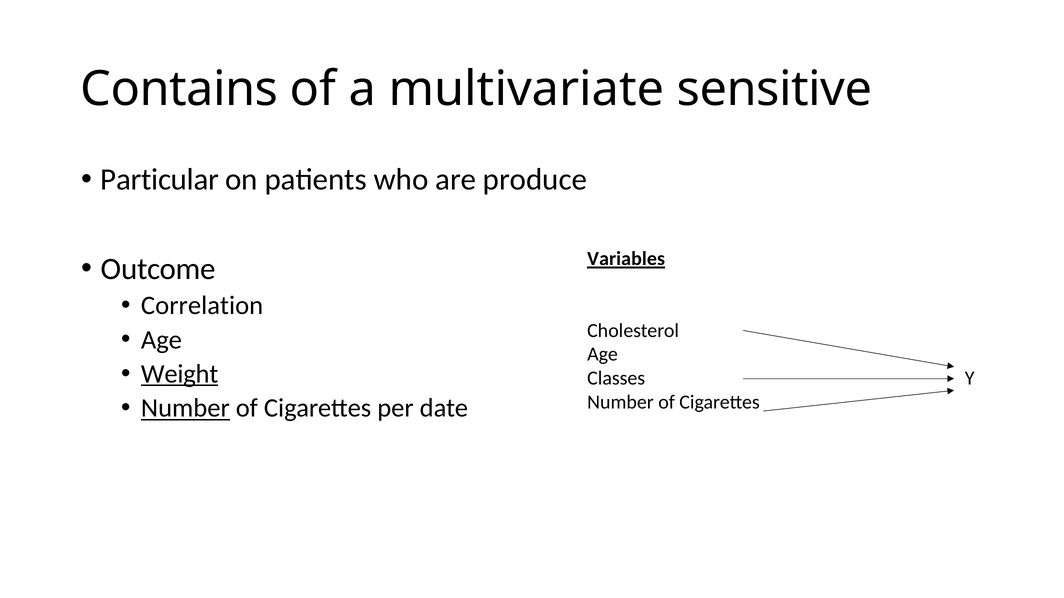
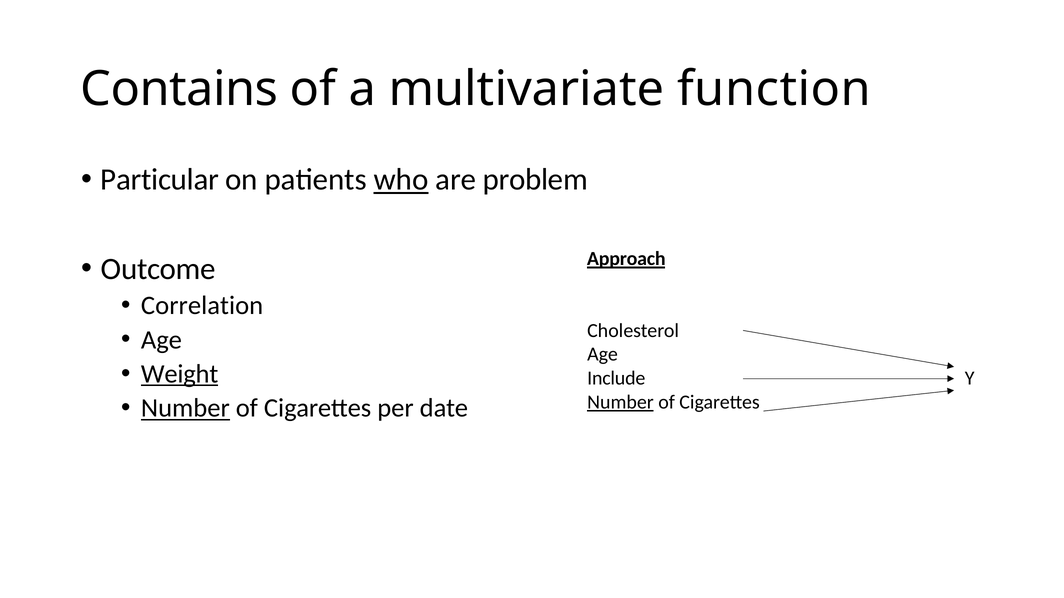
sensitive: sensitive -> function (774, 89)
who underline: none -> present (401, 180)
produce: produce -> problem (535, 180)
Variables: Variables -> Approach (626, 259)
Classes: Classes -> Include (616, 379)
Number underline: none -> present (620, 403)
